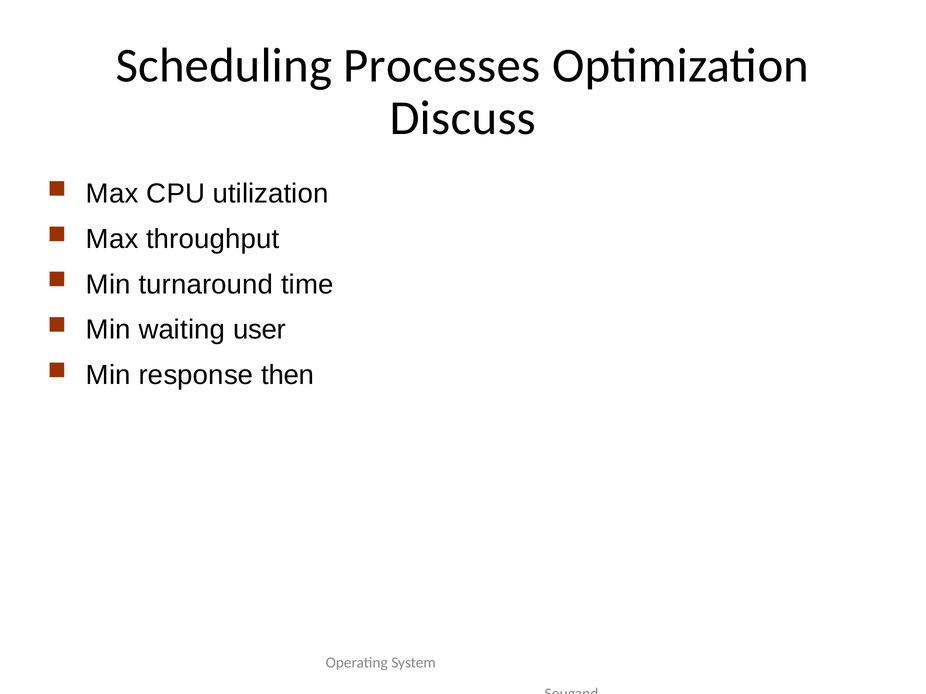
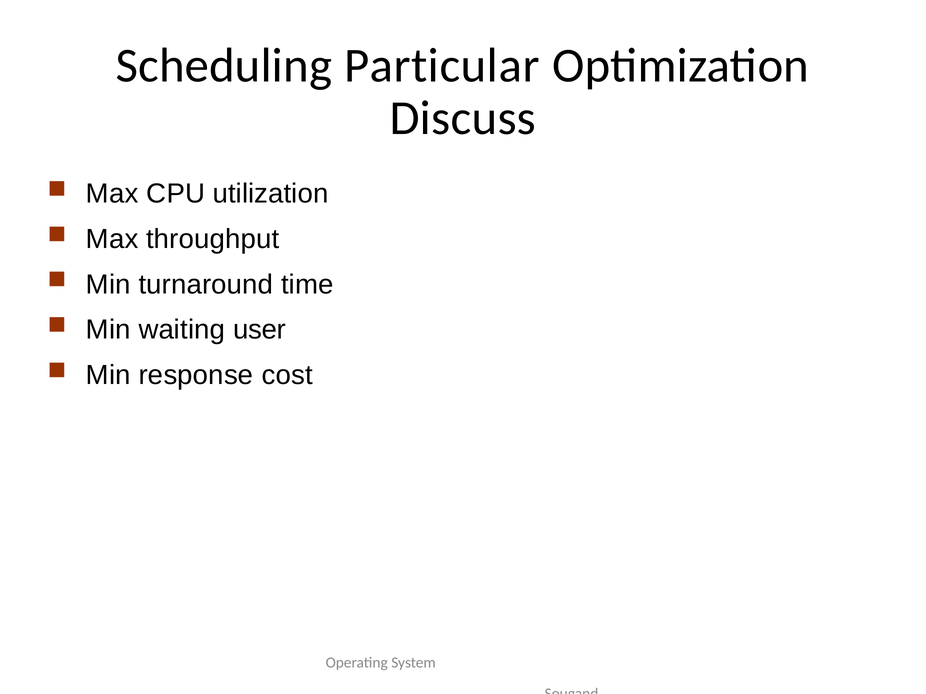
Processes: Processes -> Particular (442, 66)
then: then -> cost (287, 375)
